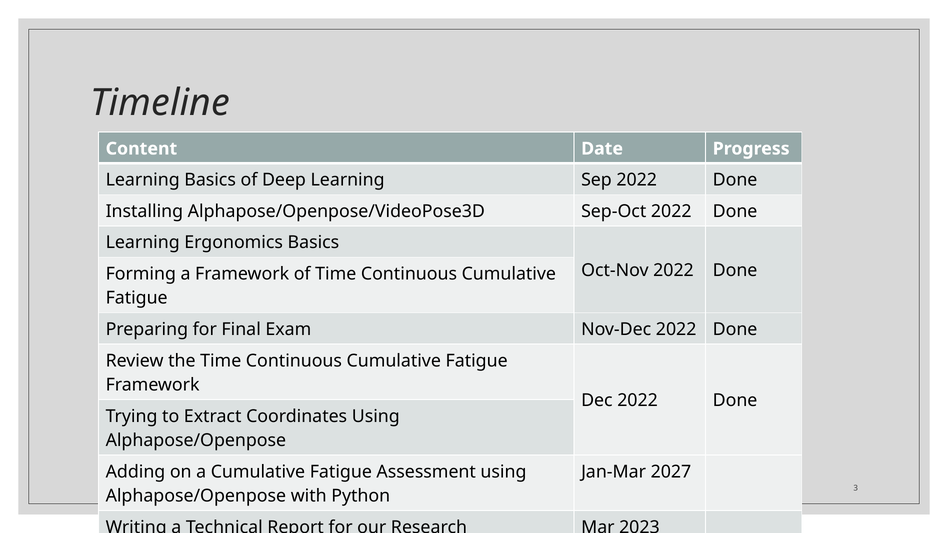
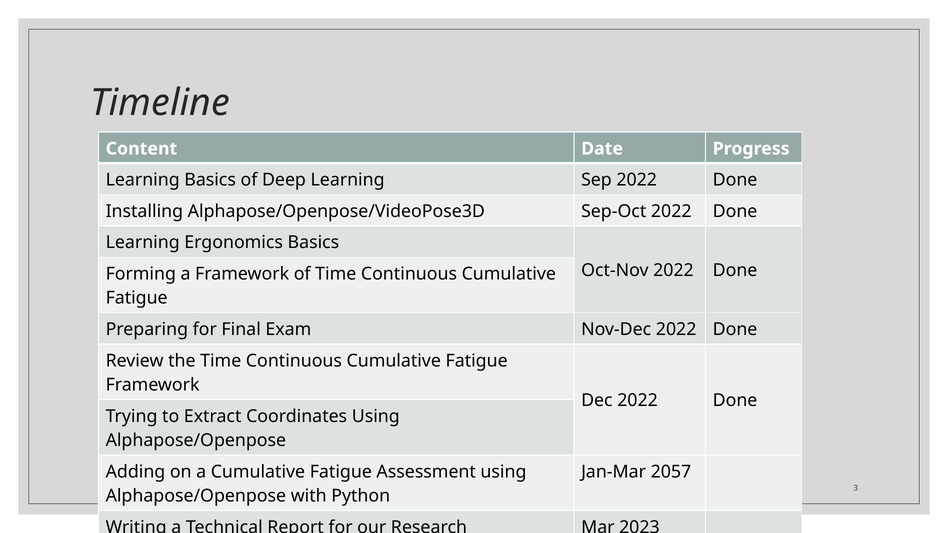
2027: 2027 -> 2057 (671, 472)
